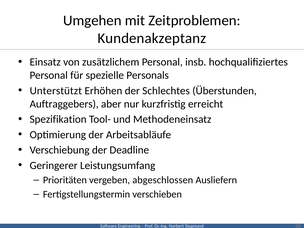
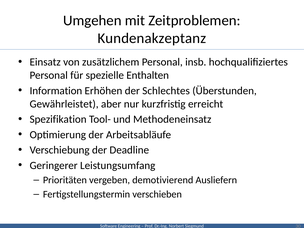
Personals: Personals -> Enthalten (148, 75)
Unterstützt: Unterstützt -> Information (56, 91)
Auftraggebers: Auftraggebers -> Gewährleistet (64, 104)
abgeschlossen: abgeschlossen -> demotivierend (163, 180)
